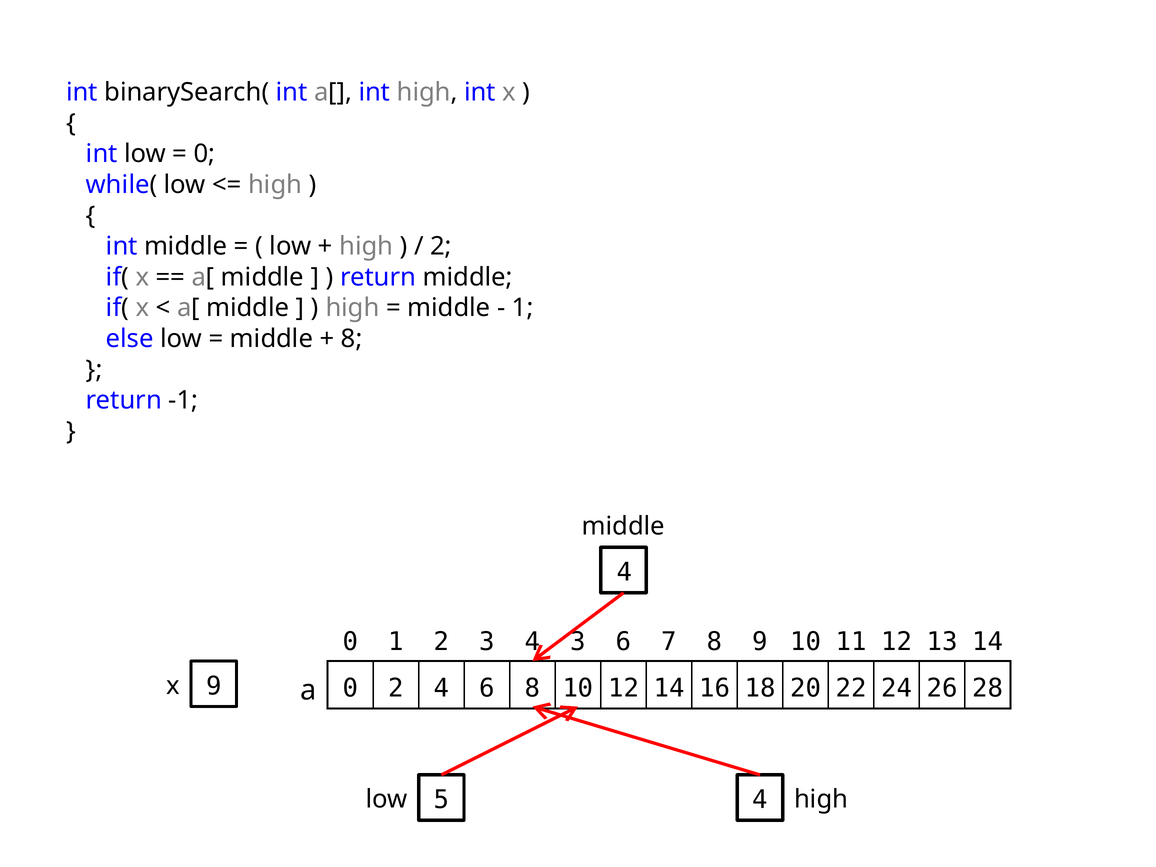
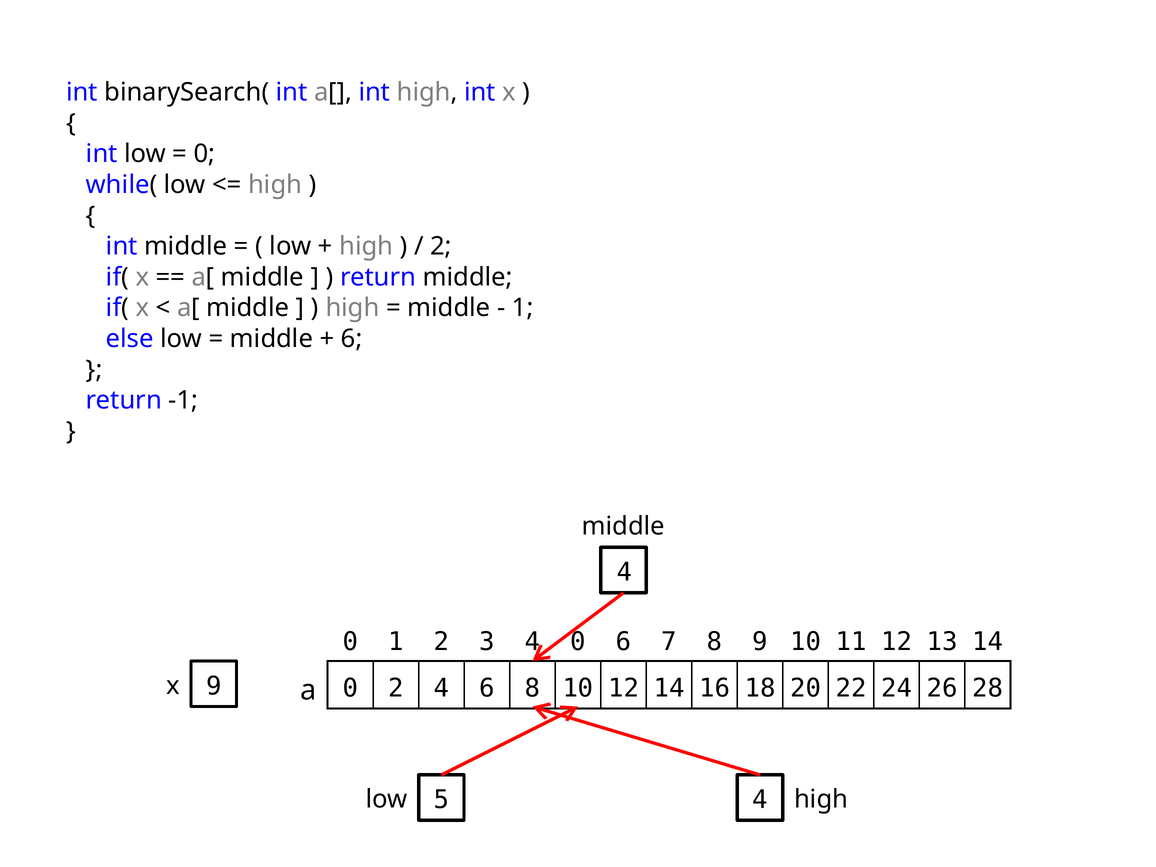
8: 8 -> 6 (352, 339)
3: 3 -> 0 (578, 642)
